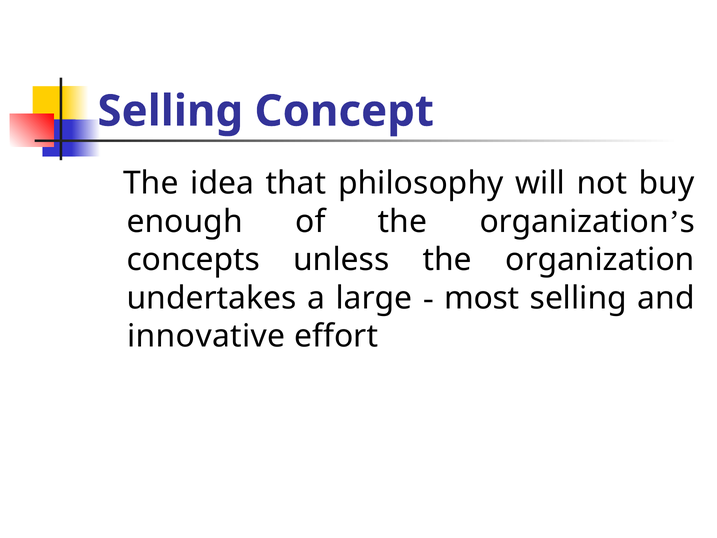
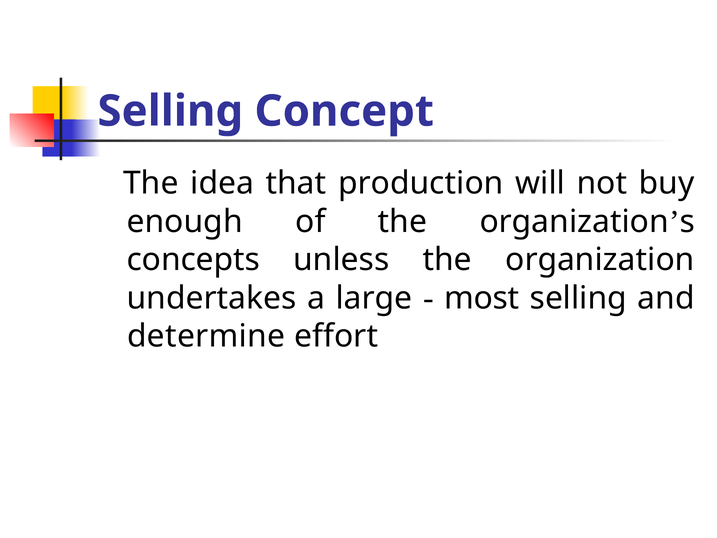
philosophy: philosophy -> production (421, 183)
innovative: innovative -> determine (206, 336)
